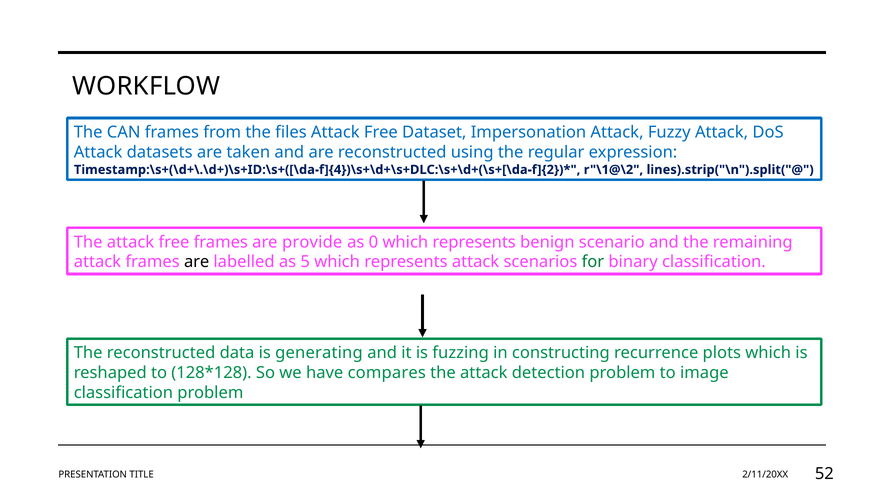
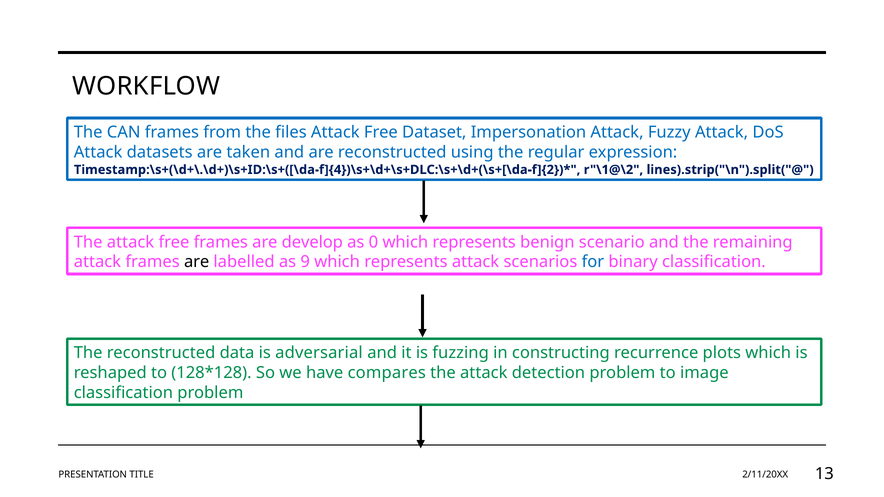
provide: provide -> develop (312, 242)
5: 5 -> 9 (305, 262)
for colour: green -> blue (593, 262)
generating: generating -> adversarial (319, 353)
52: 52 -> 13 (824, 474)
